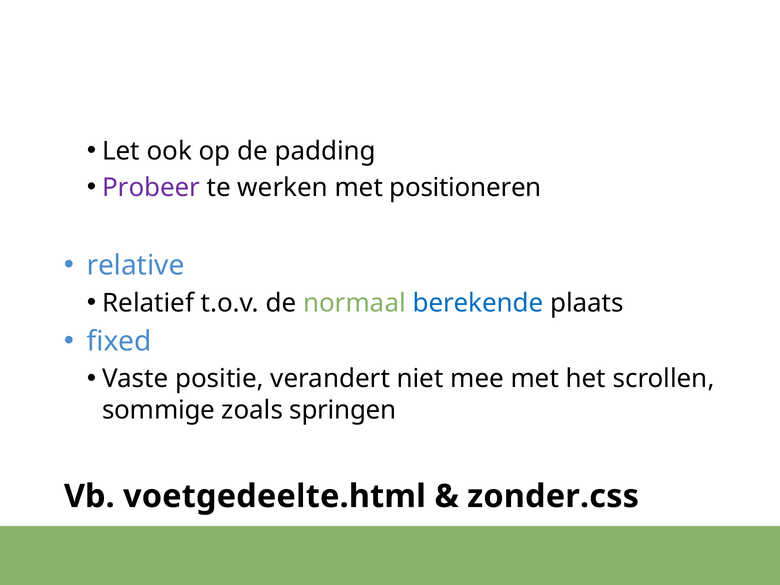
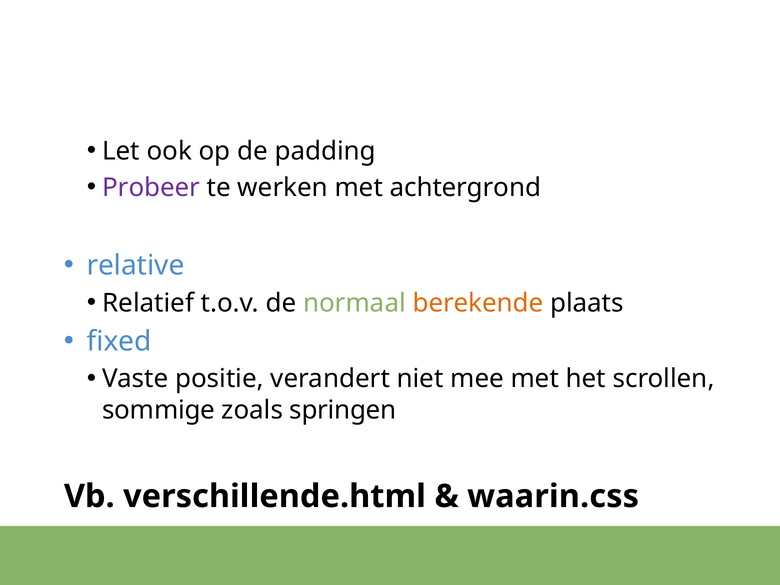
positioneren: positioneren -> achtergrond (465, 188)
berekende colour: blue -> orange (478, 303)
voetgedeelte.html: voetgedeelte.html -> verschillende.html (274, 496)
zonder.css: zonder.css -> waarin.css (553, 496)
